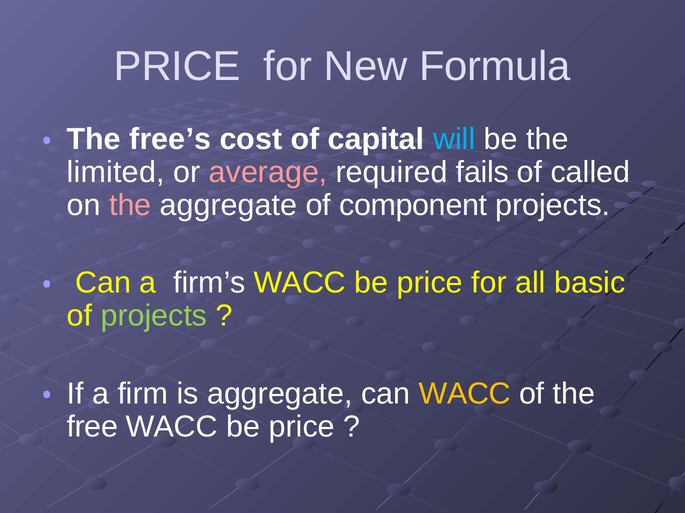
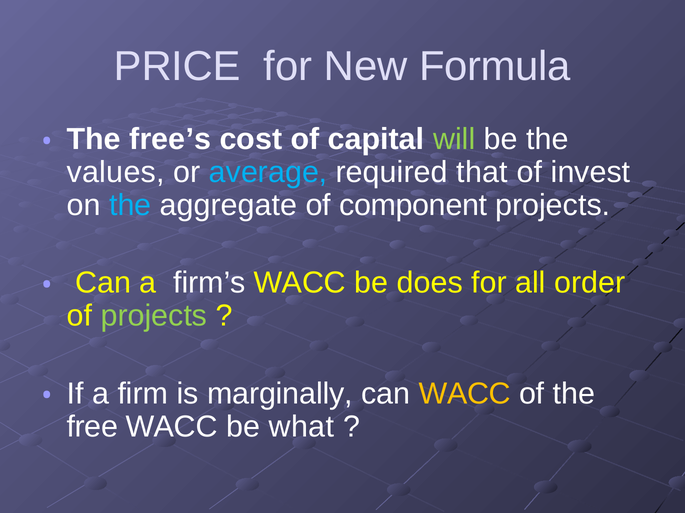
will colour: light blue -> light green (454, 140)
limited: limited -> values (116, 172)
average colour: pink -> light blue (268, 172)
fails: fails -> that (482, 172)
called: called -> invest (591, 172)
the colour: pink -> light blue (130, 205)
price: price -> does (430, 283)
basic: basic -> order (590, 283)
is aggregate: aggregate -> marginally (280, 394)
price: price -> what (302, 427)
